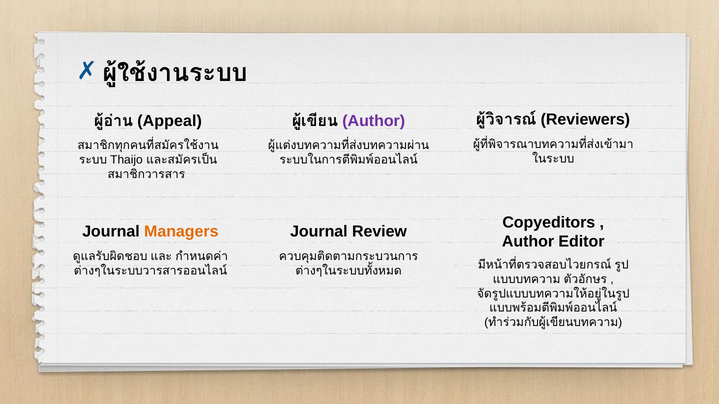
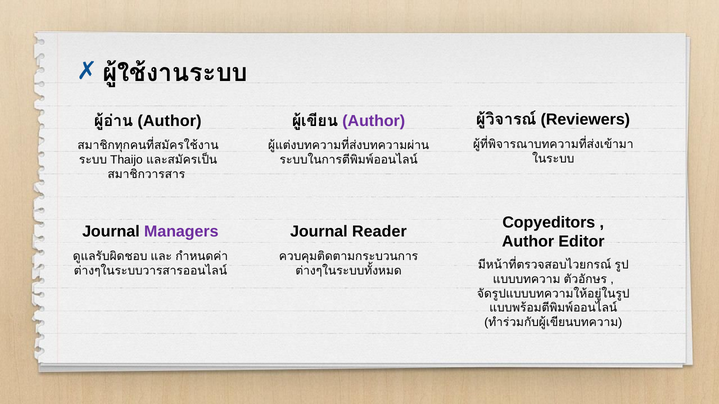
Appeal: Appeal -> Author (170, 121)
Managers colour: orange -> purple (181, 232)
Review: Review -> Reader (379, 232)
